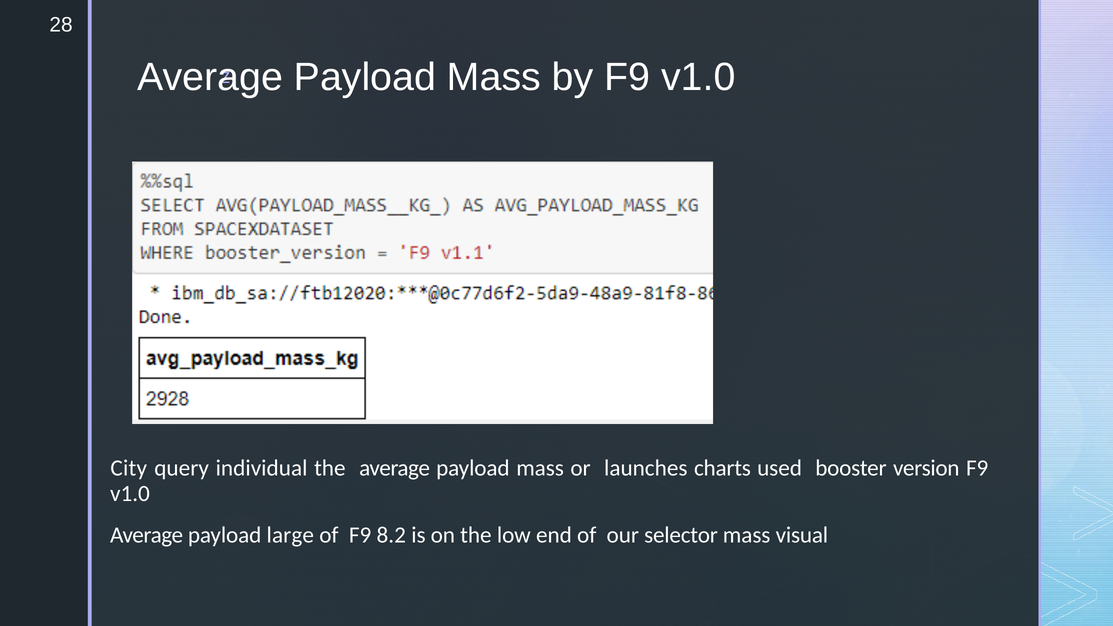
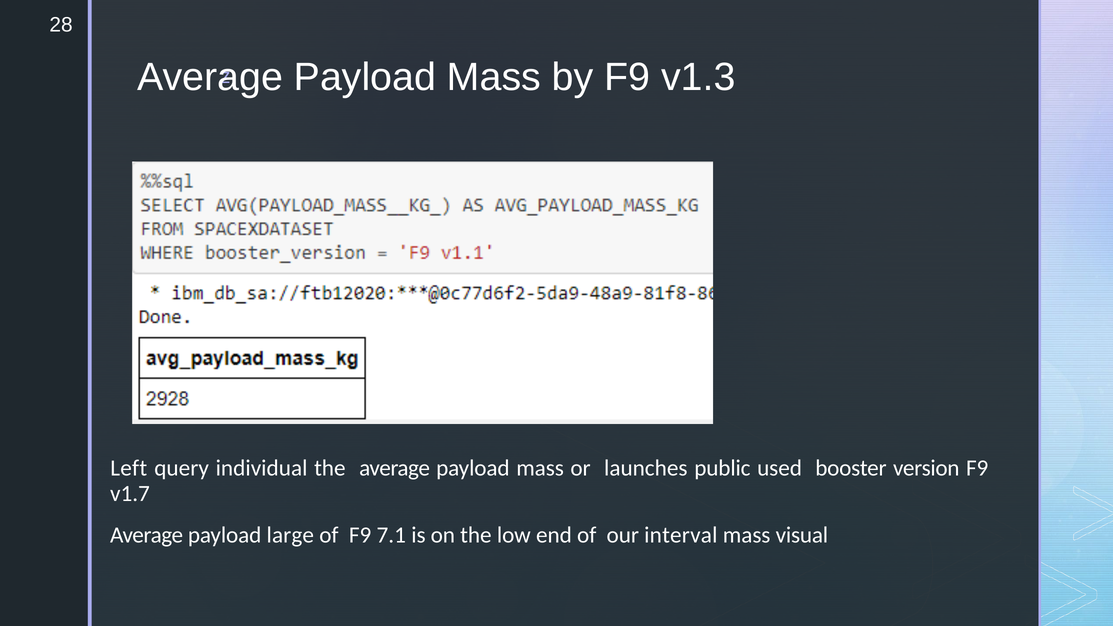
by F9 v1.0: v1.0 -> v1.3 (698, 77)
City: City -> Left (129, 468)
charts: charts -> public (722, 468)
v1.0: v1.0 -> v1.7 (130, 494)
8.2: 8.2 -> 7.1 (391, 535)
selector: selector -> interval (681, 535)
